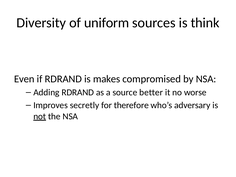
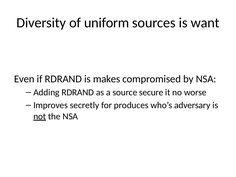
think: think -> want (205, 23)
better: better -> secure (151, 92)
therefore: therefore -> produces (131, 105)
